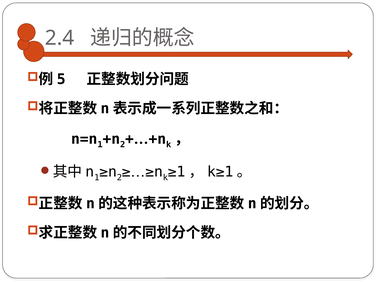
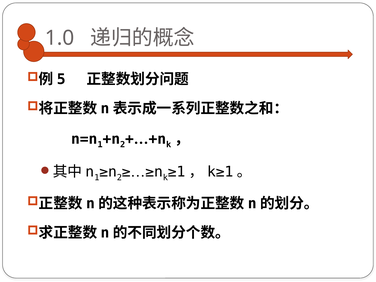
2.4: 2.4 -> 1.0 (60, 38)
